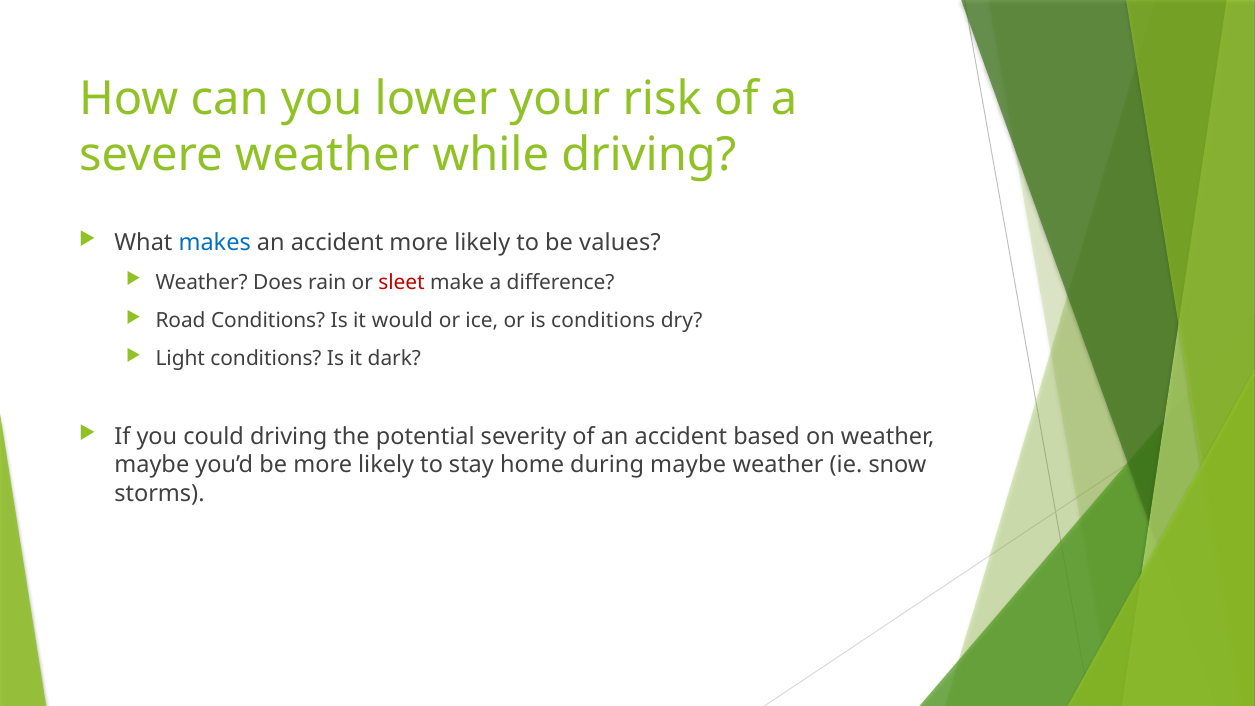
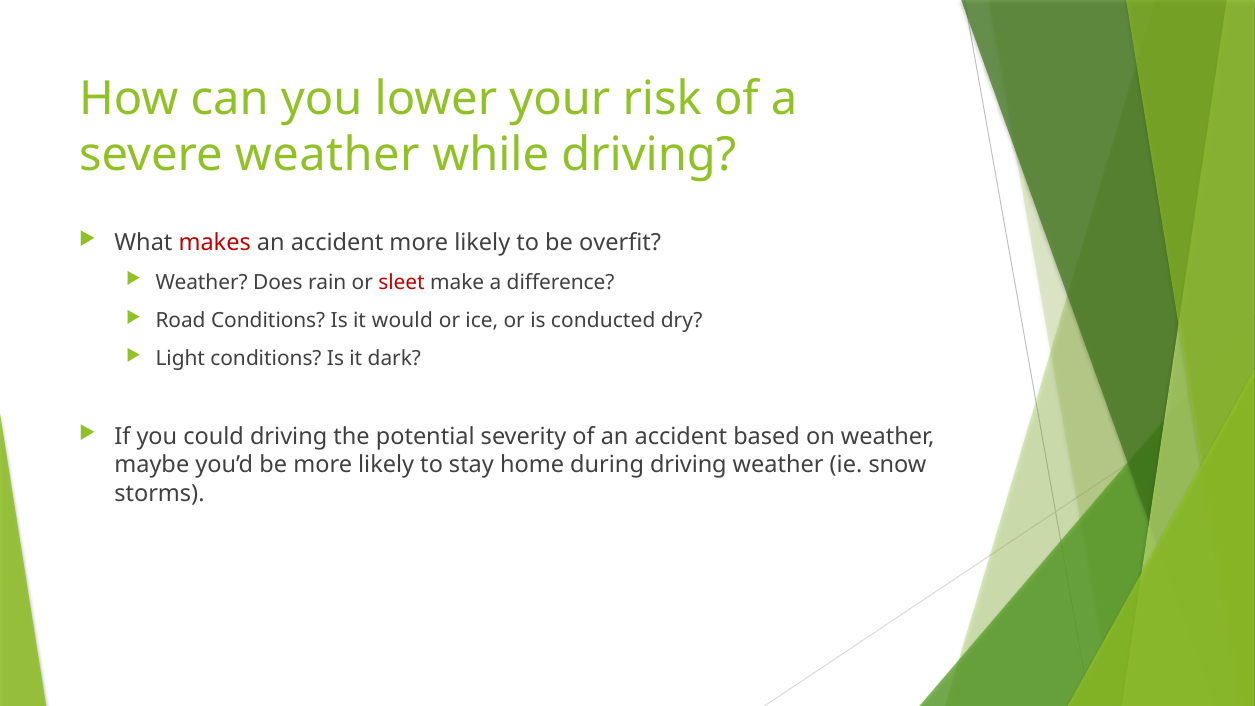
makes colour: blue -> red (215, 243)
values: values -> overfit (620, 243)
is conditions: conditions -> conducted (603, 321)
during maybe: maybe -> driving (688, 465)
